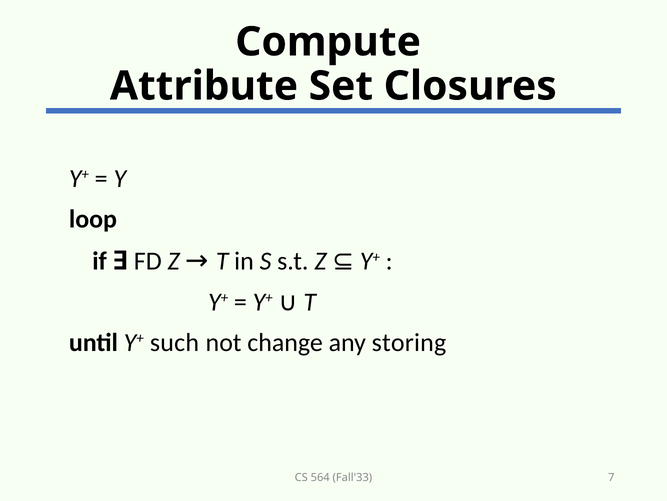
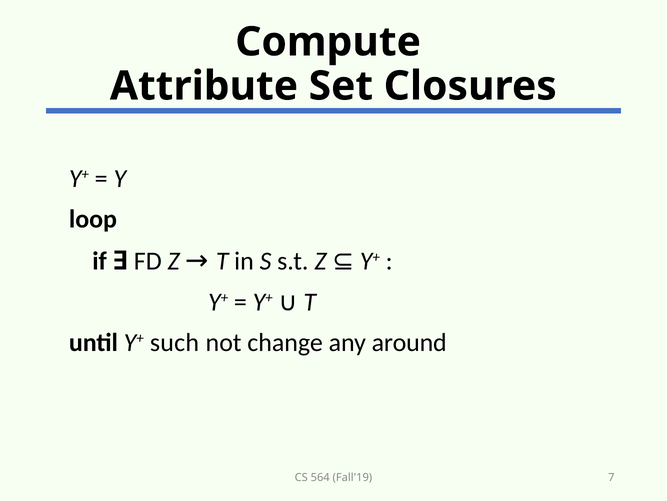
storing: storing -> around (409, 342)
Fall'33: Fall'33 -> Fall'19 (352, 477)
